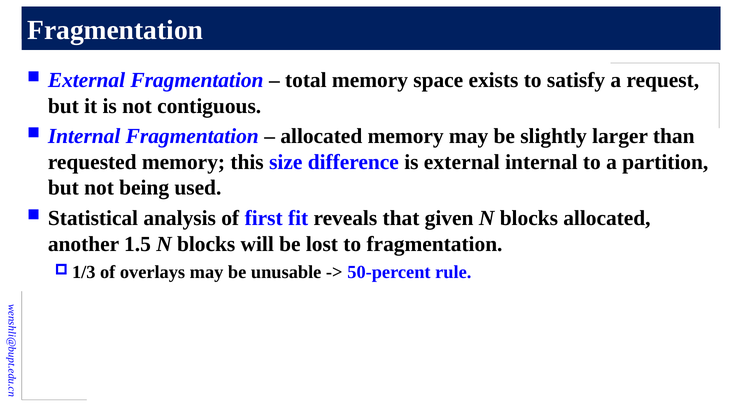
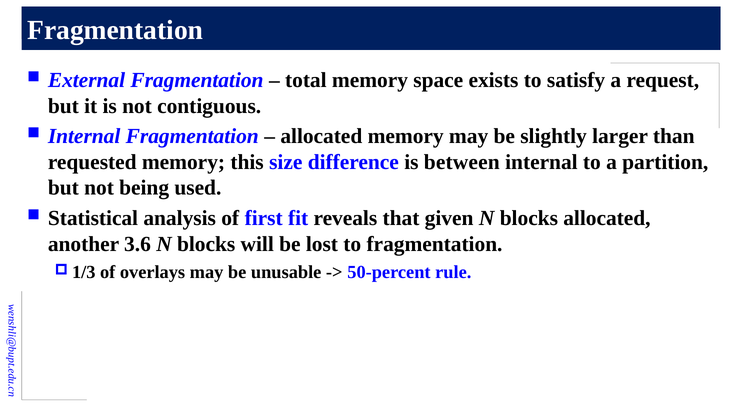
is external: external -> between (462, 162)
1.5: 1.5 -> 3.6 (137, 244)
